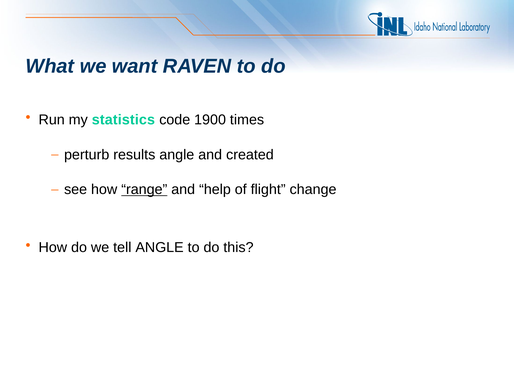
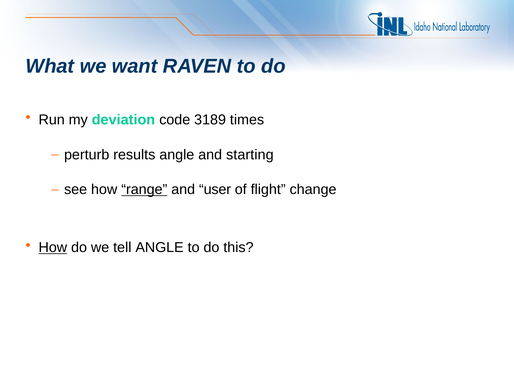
statistics: statistics -> deviation (123, 120)
1900: 1900 -> 3189 (210, 120)
created: created -> starting (250, 154)
help: help -> user (215, 189)
How underline: none -> present (53, 247)
